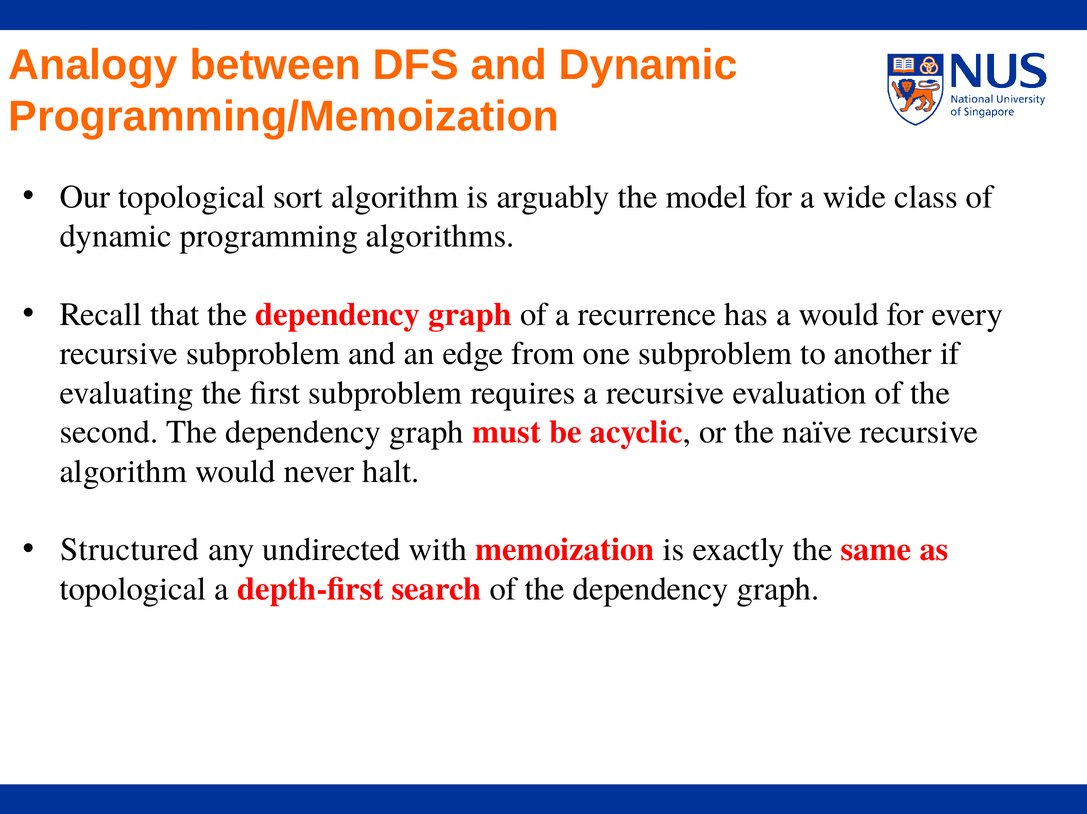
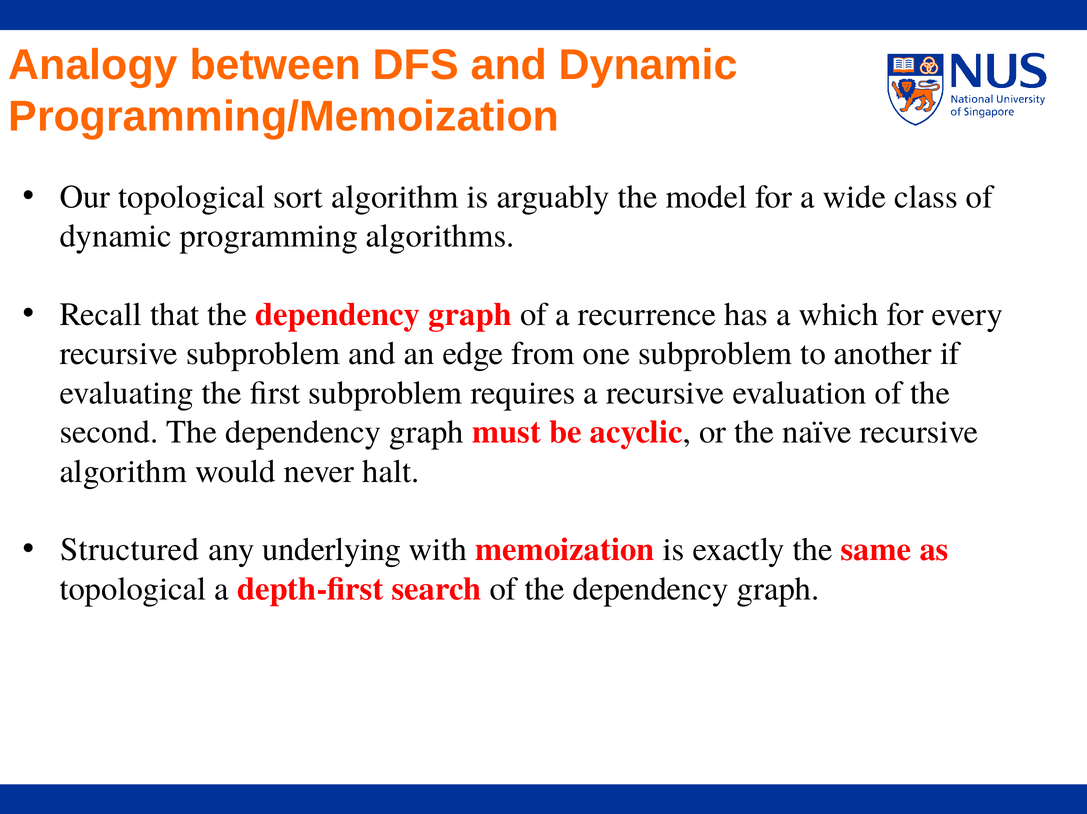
a would: would -> which (839, 314)
undirected: undirected -> underlying (332, 549)
